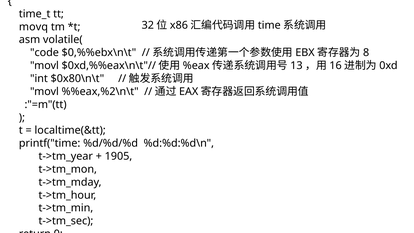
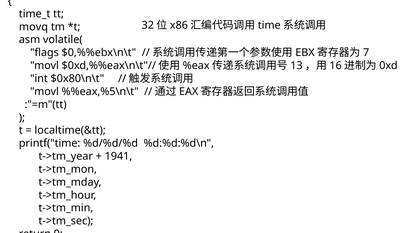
code: code -> flags (44, 53)
8: 8 -> 7 (366, 53)
%%eax,%2\n\t: %%eax,%2\n\t -> %%eax,%5\n\t (100, 91)
1905: 1905 -> 1941 (118, 156)
